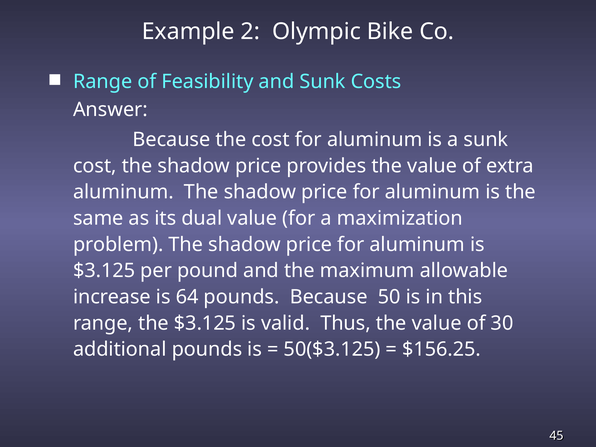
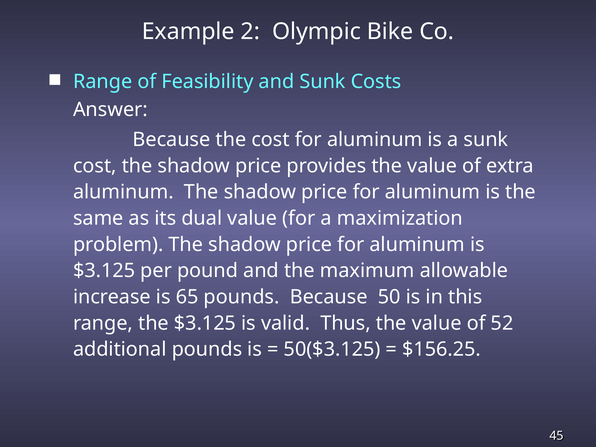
64: 64 -> 65 (187, 297)
30: 30 -> 52 (502, 323)
